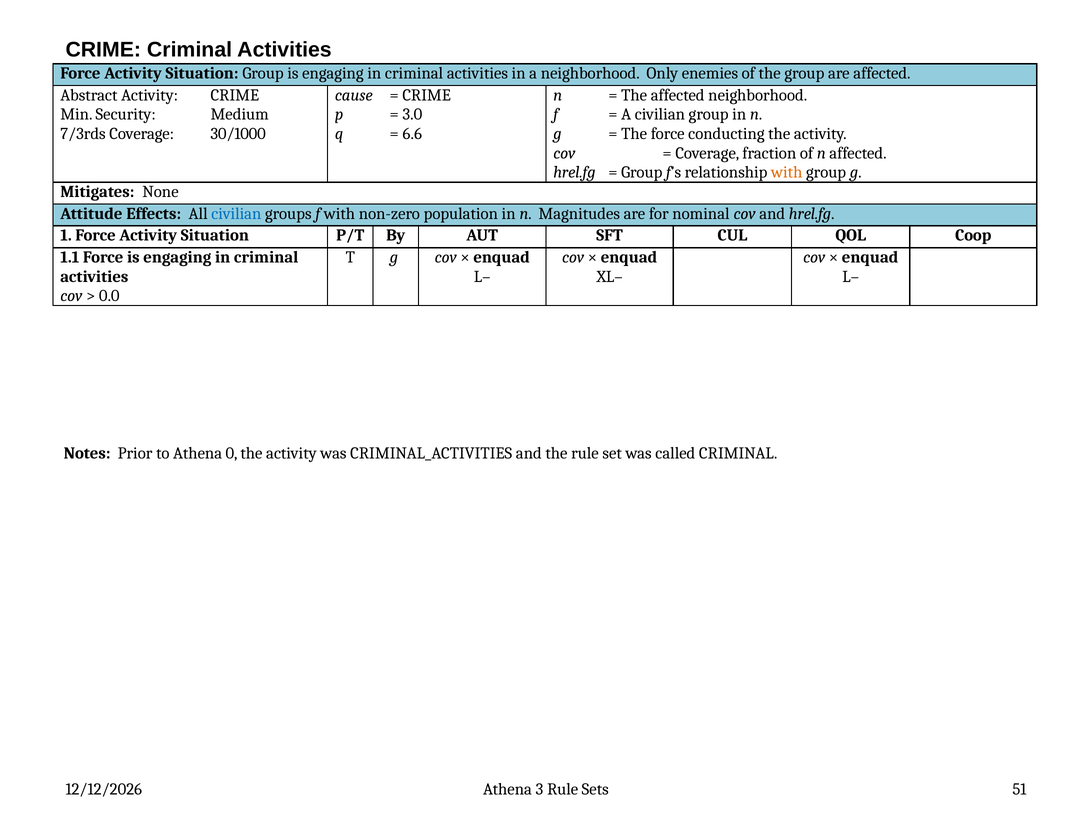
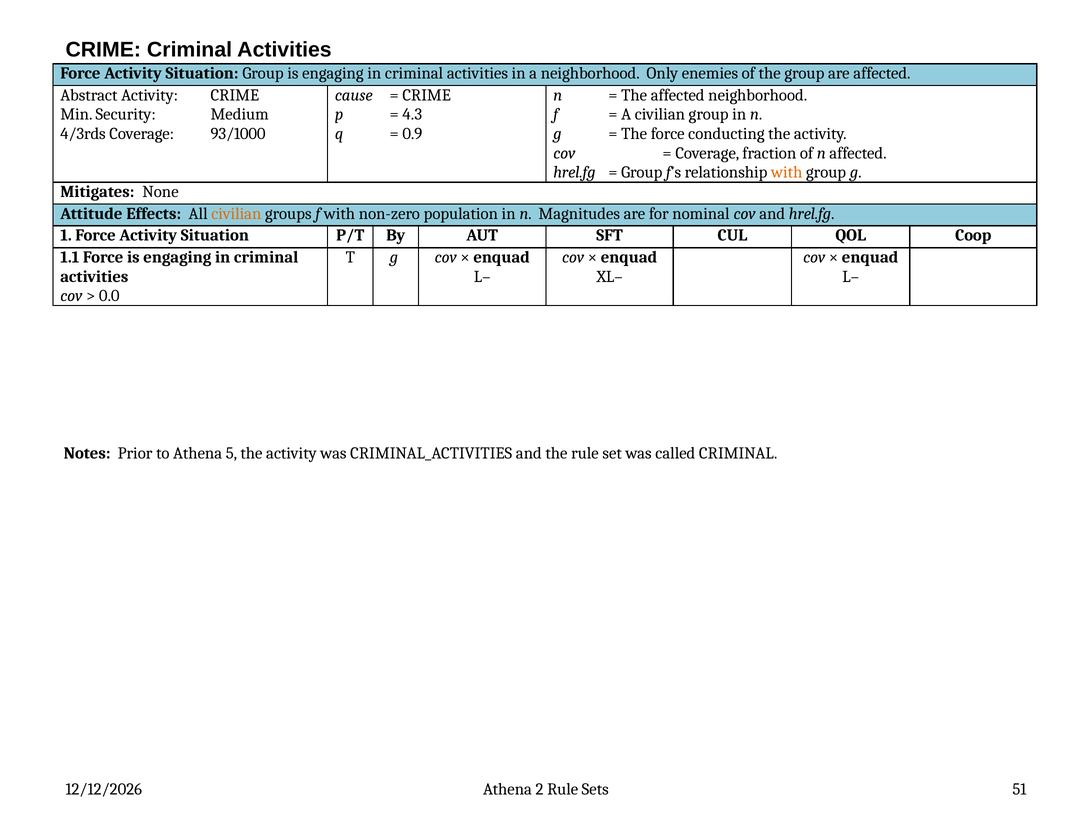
3.0: 3.0 -> 4.3 (412, 114)
7/3rds: 7/3rds -> 4/3rds (83, 134)
30/1000: 30/1000 -> 93/1000 (238, 134)
6.6: 6.6 -> 0.9 (412, 134)
civilian colour: blue -> orange (236, 214)
0: 0 -> 5 (231, 453)
3: 3 -> 2 (539, 789)
